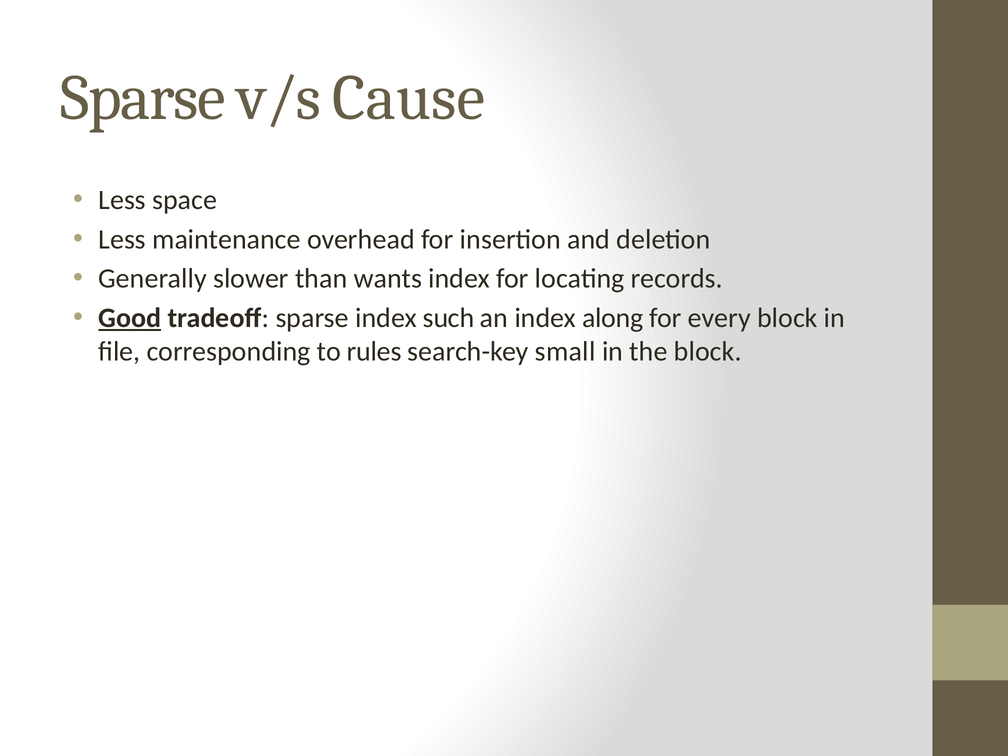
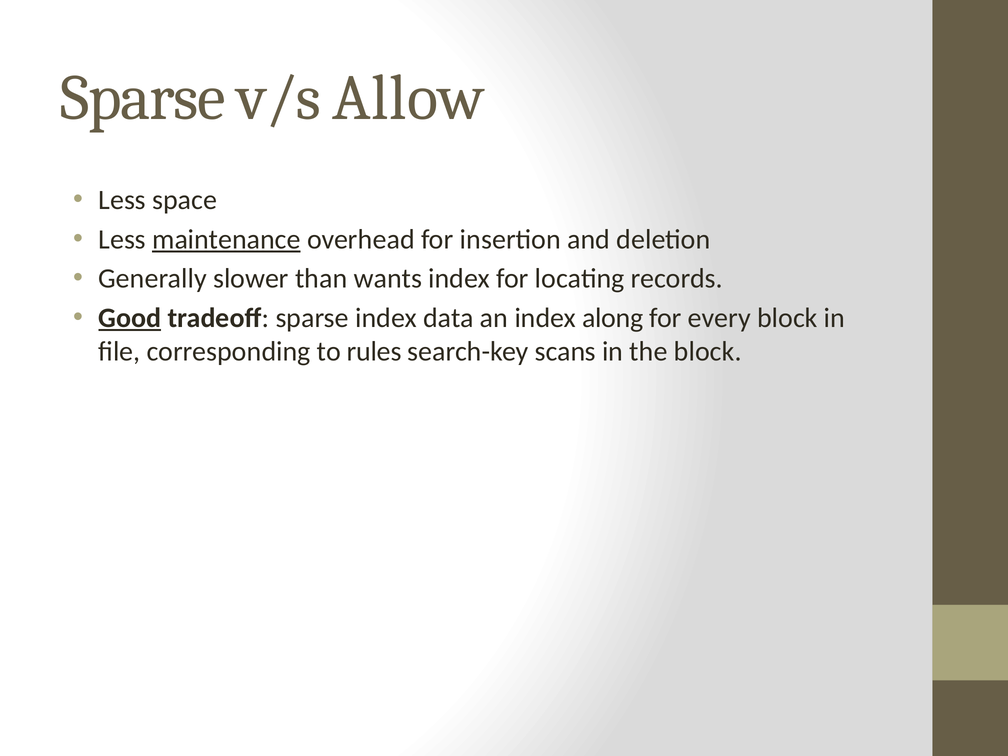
Cause: Cause -> Allow (409, 98)
maintenance underline: none -> present (226, 240)
such: such -> data (448, 318)
small: small -> scans (565, 352)
